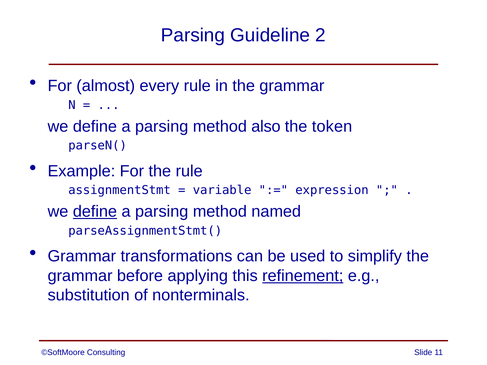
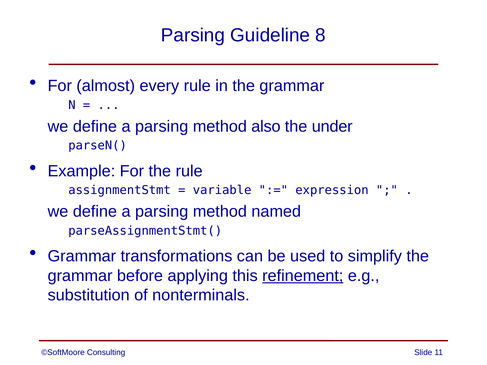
2: 2 -> 8 (321, 35)
token: token -> under (332, 127)
define underline: present -> none (95, 212)
